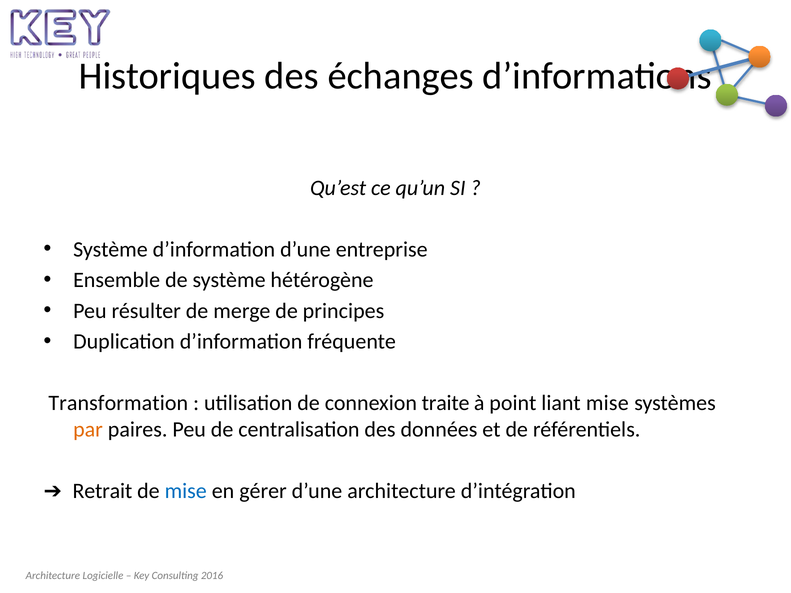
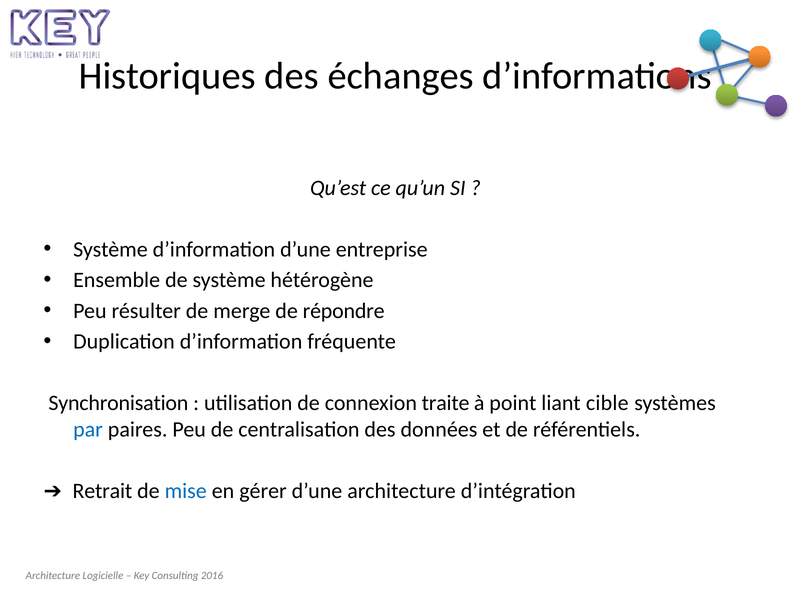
principes: principes -> répondre (344, 311)
Transformation: Transformation -> Synchronisation (118, 403)
liant mise: mise -> cible (607, 403)
par colour: orange -> blue (88, 430)
